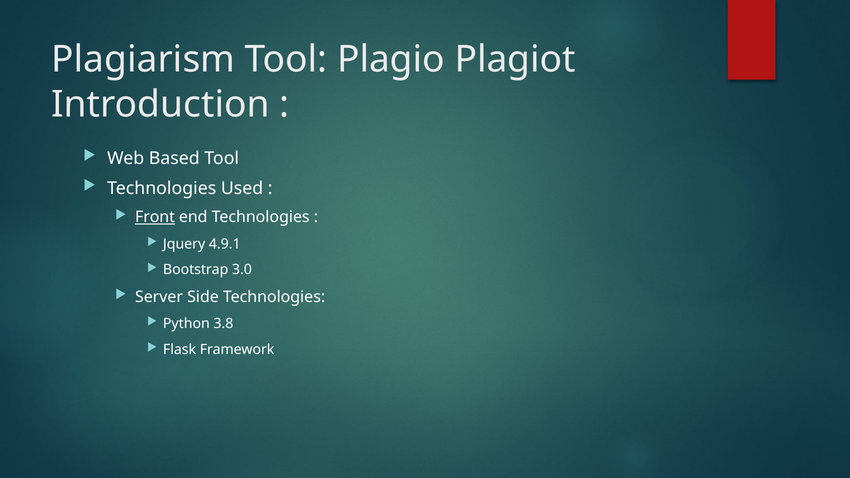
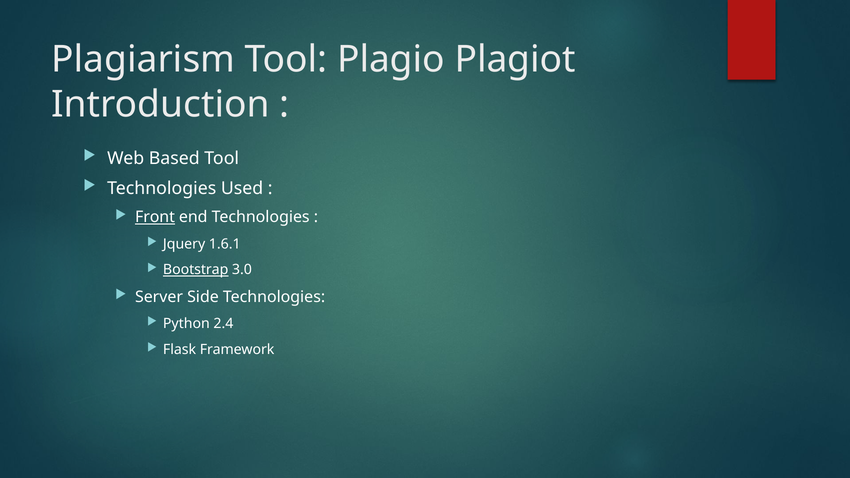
4.9.1: 4.9.1 -> 1.6.1 (225, 244)
Bootstrap underline: none -> present (196, 270)
3.8: 3.8 -> 2.4 (223, 324)
